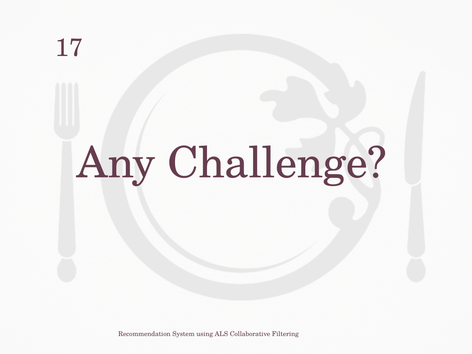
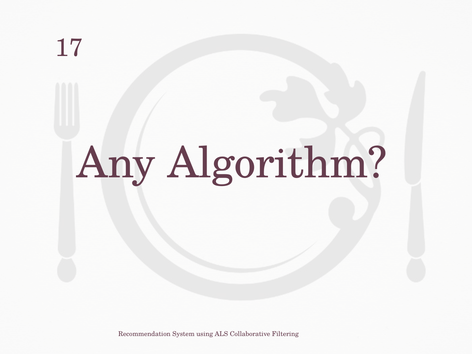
Challenge: Challenge -> Algorithm (277, 163)
